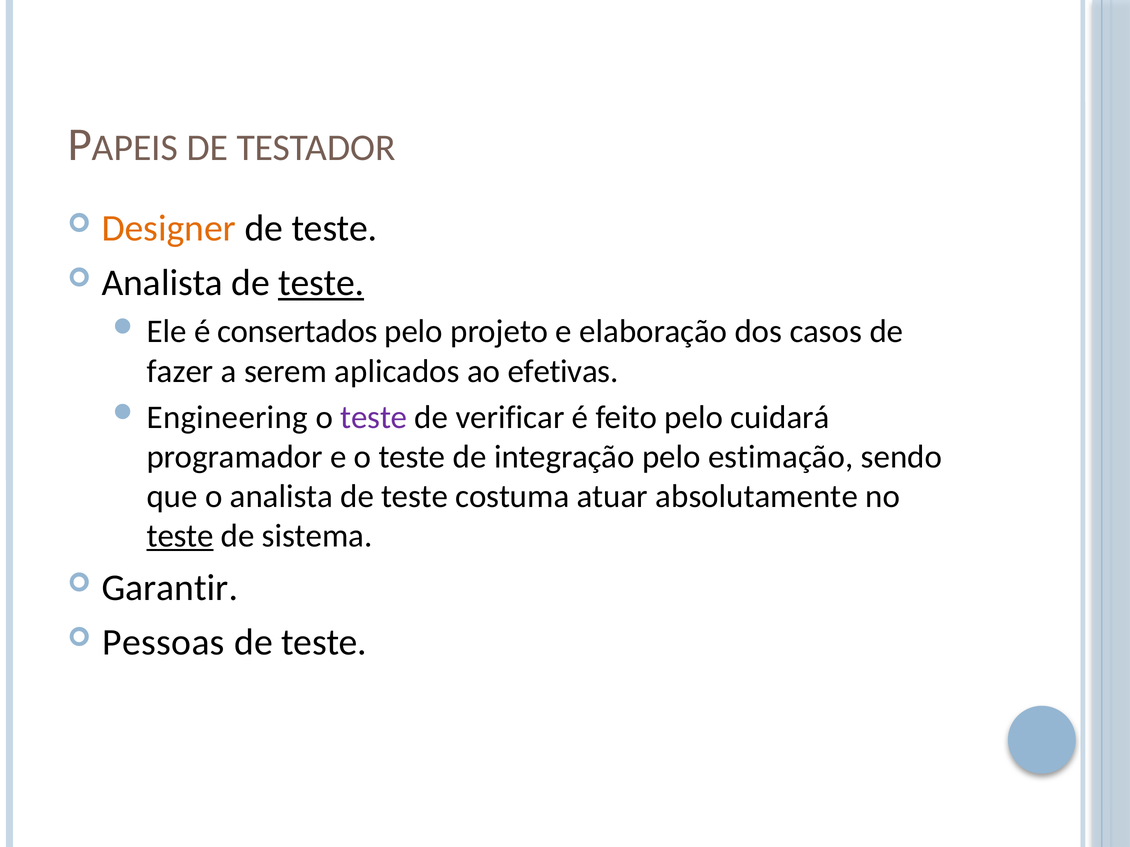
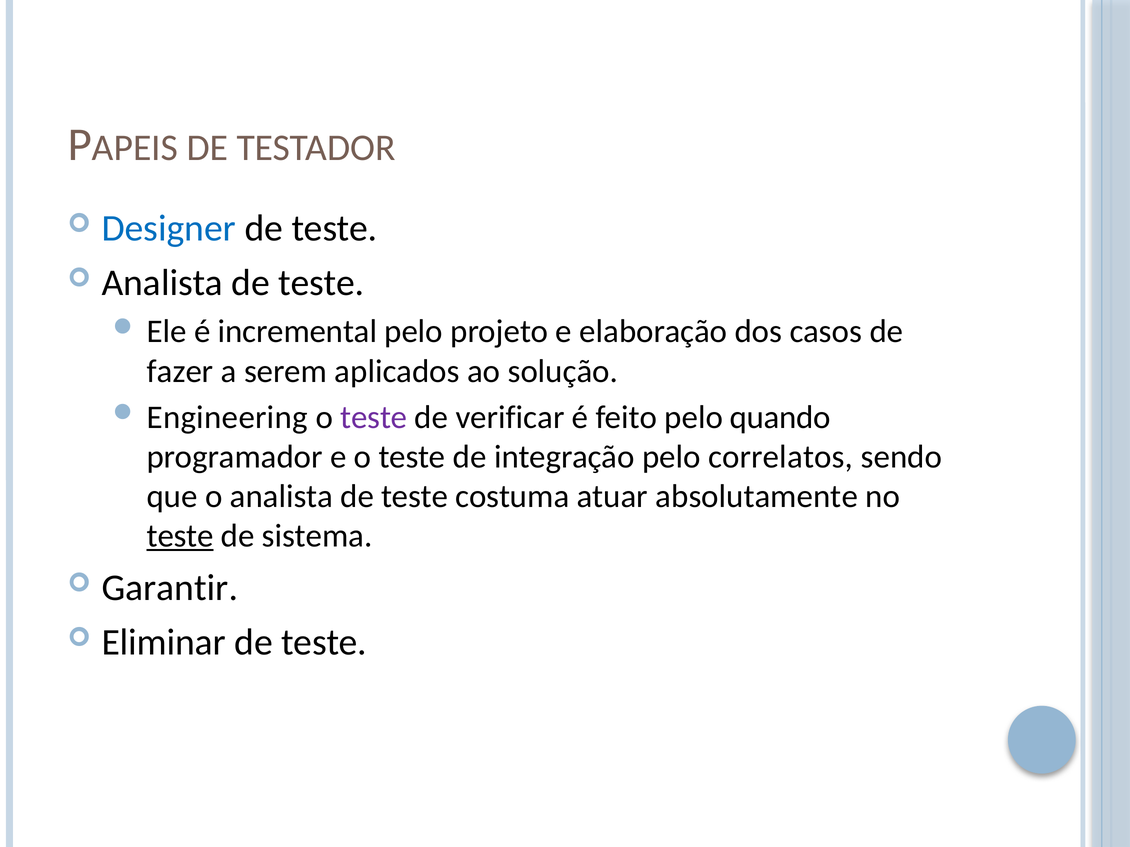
Designer colour: orange -> blue (169, 229)
teste underline: present -> none (321, 283)
consertados: consertados -> incremental (297, 332)
efetivas: efetivas -> solução (563, 371)
cuidará: cuidará -> quando (780, 417)
estimação: estimação -> correlatos (781, 457)
Pessoas: Pessoas -> Eliminar (164, 643)
